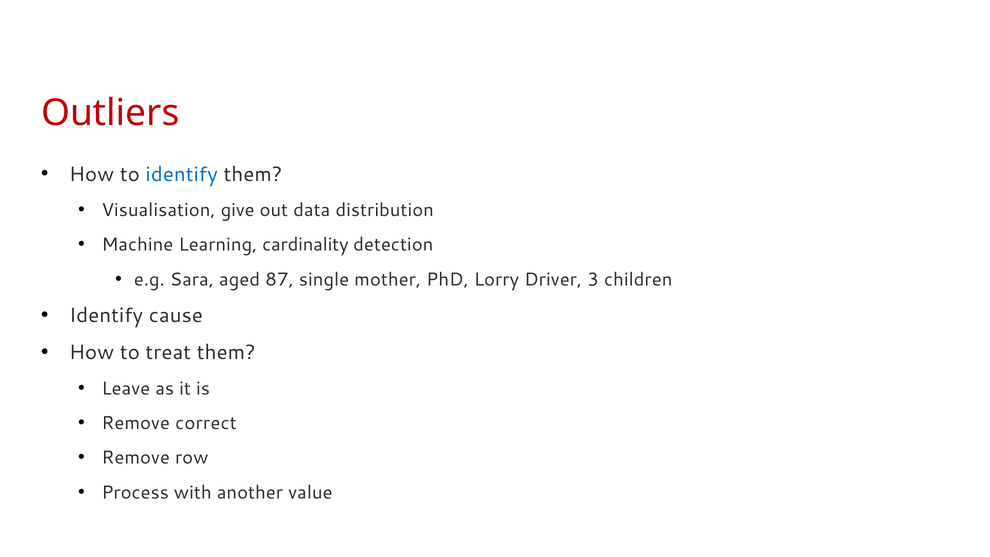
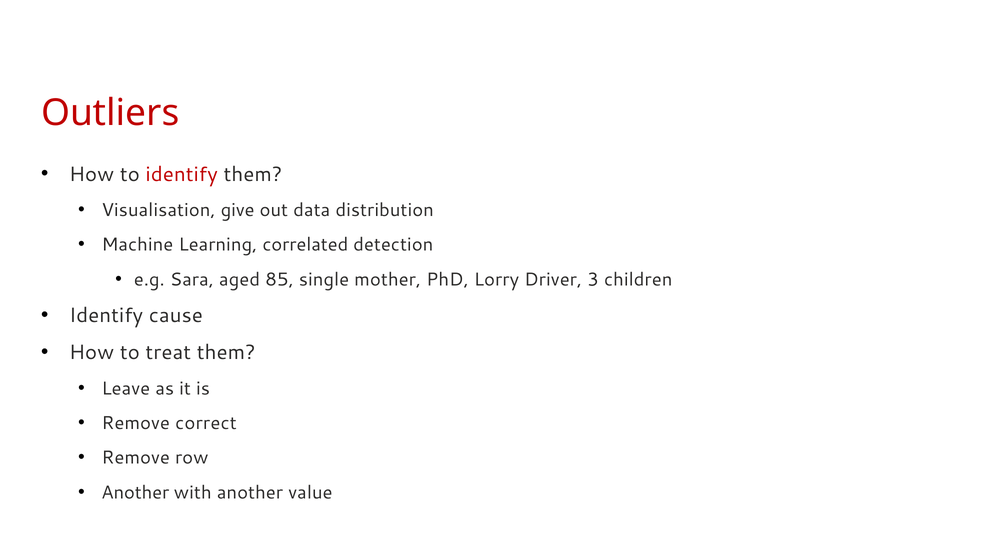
identify colour: blue -> red (182, 174)
cardinality: cardinality -> correlated (305, 245)
87: 87 -> 85 (279, 279)
Process: Process -> Another (135, 492)
